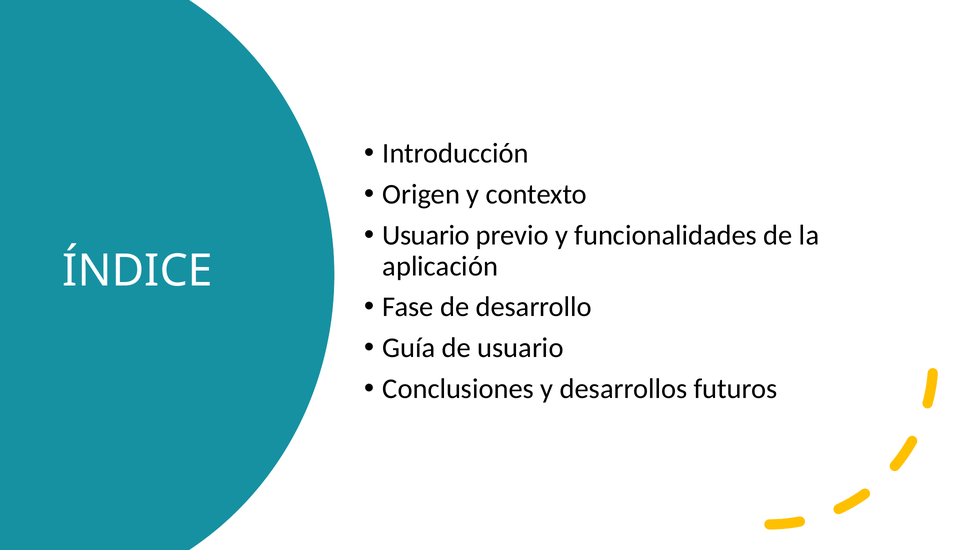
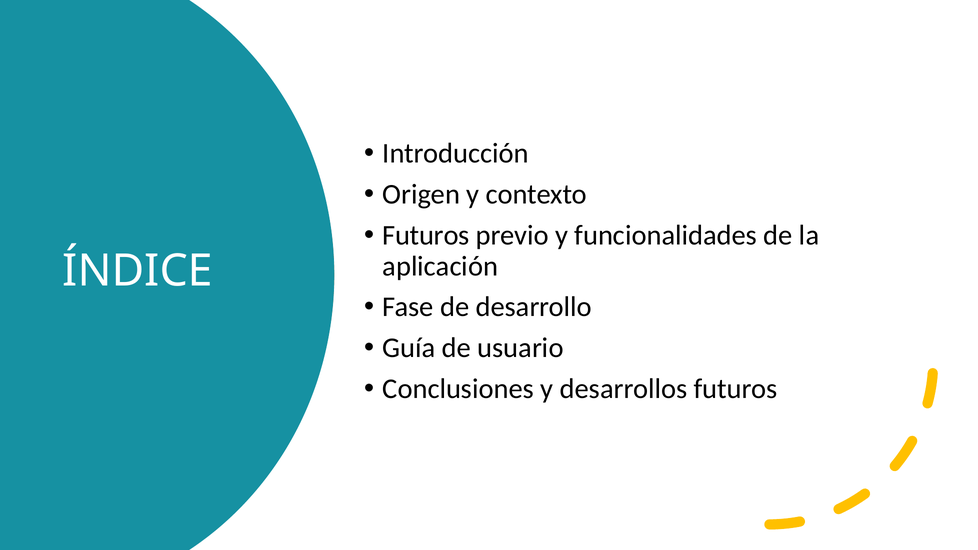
Usuario: Usuario -> Futuros (426, 235)
